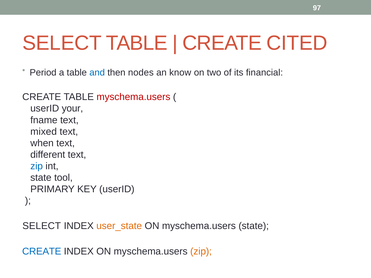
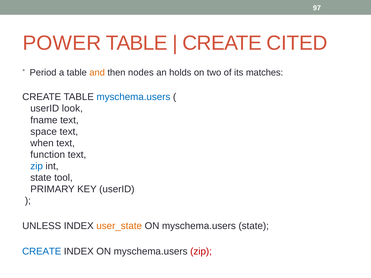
SELECT: SELECT -> POWER (62, 43)
and colour: blue -> orange (97, 73)
know: know -> holds (180, 73)
financial: financial -> matches (265, 73)
myschema.users colour: red -> blue (133, 97)
your: your -> look (72, 109)
mixed: mixed -> space (44, 132)
different: different -> function (48, 155)
SELECT: SELECT -> UNLESS (42, 226)
zip colour: orange -> red (201, 252)
